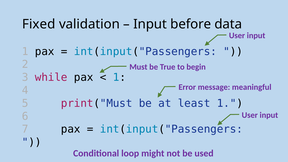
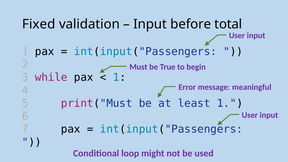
data: data -> total (228, 24)
